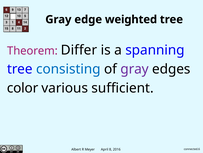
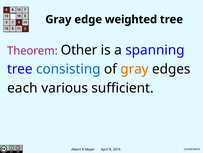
Differ: Differ -> Other (79, 50)
gray colour: purple -> orange (135, 69)
color: color -> each (22, 88)
